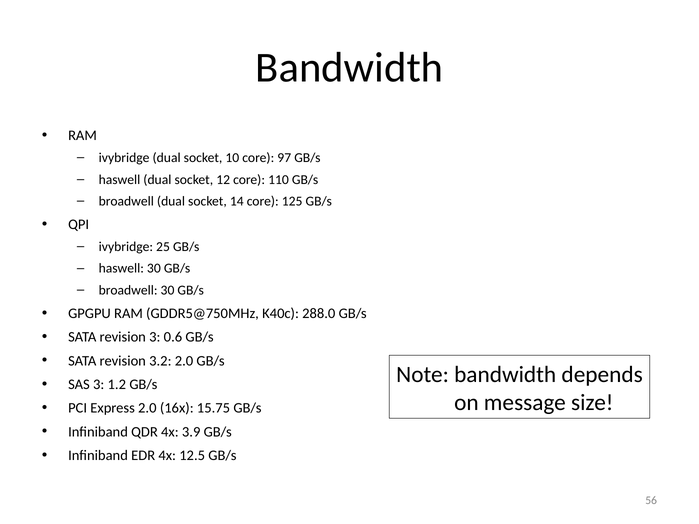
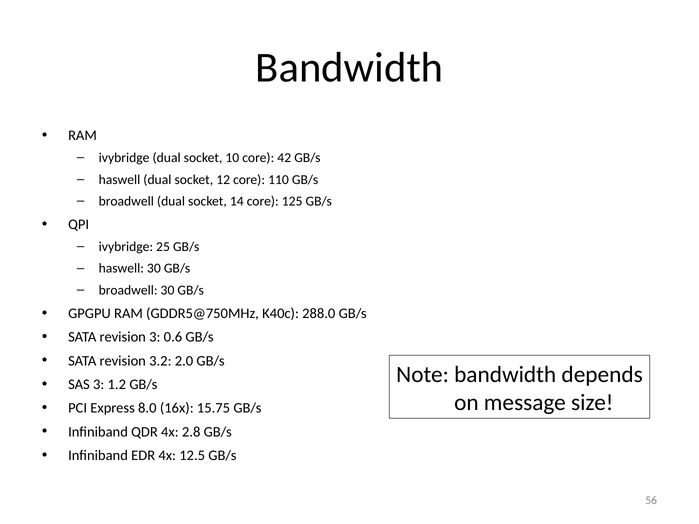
97: 97 -> 42 (284, 158)
Express 2.0: 2.0 -> 8.0 (147, 408)
3.9: 3.9 -> 2.8 (191, 432)
